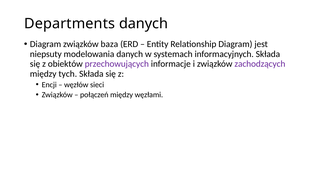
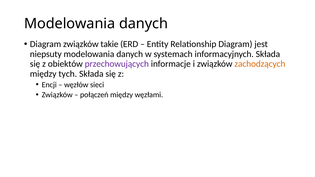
Departments: Departments -> Modelowania (70, 24)
baza: baza -> takie (109, 44)
zachodzących colour: purple -> orange (260, 64)
